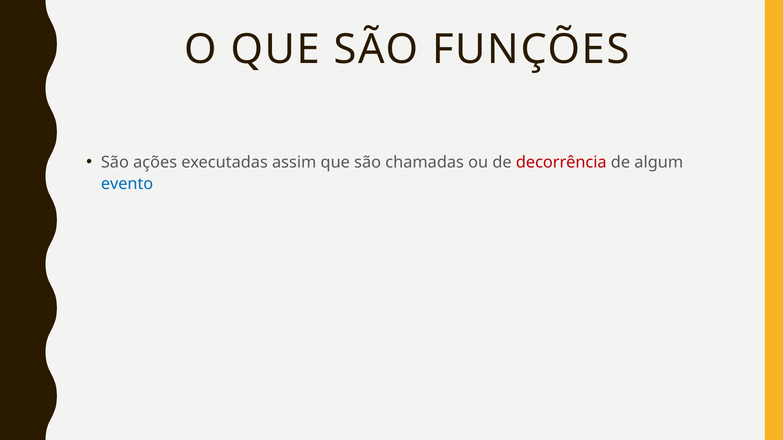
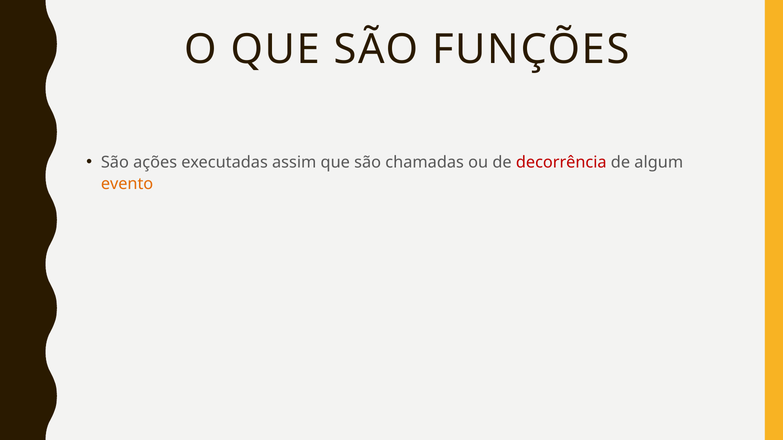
evento colour: blue -> orange (127, 184)
